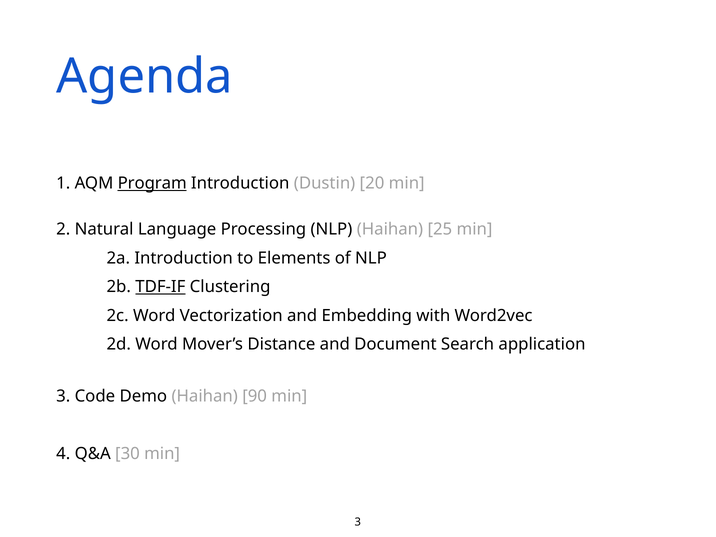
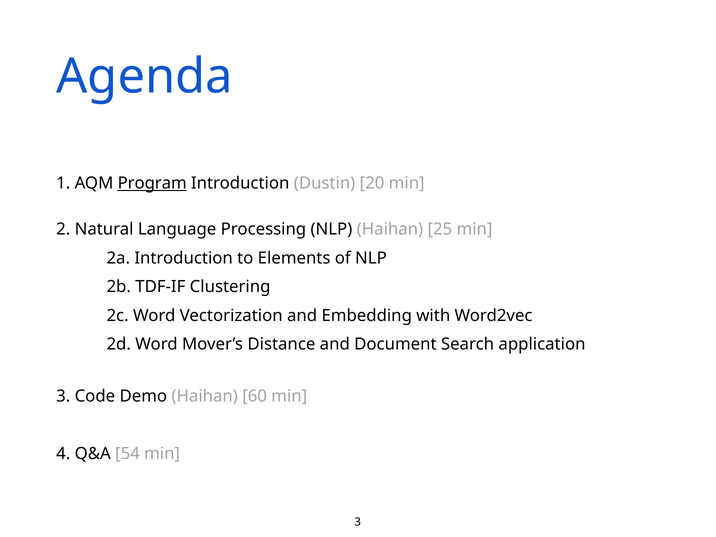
TDF-IF underline: present -> none (160, 287)
90: 90 -> 60 (255, 396)
30: 30 -> 54 (127, 454)
